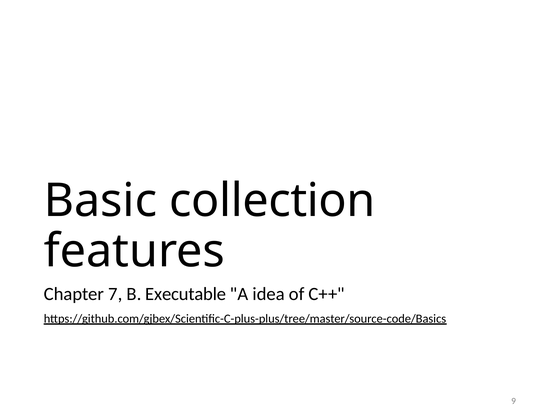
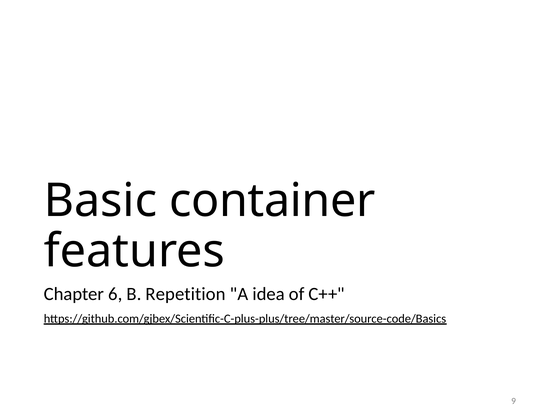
collection: collection -> container (272, 201)
7: 7 -> 6 (115, 294)
Executable: Executable -> Repetition (186, 294)
